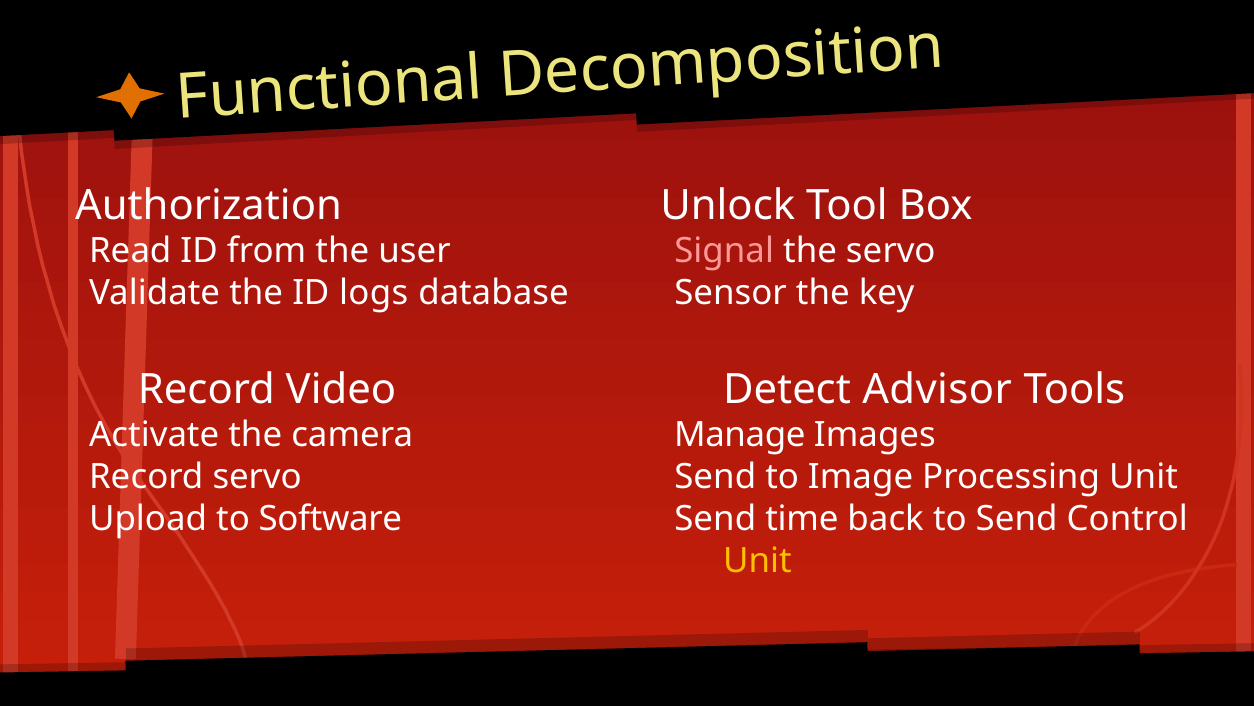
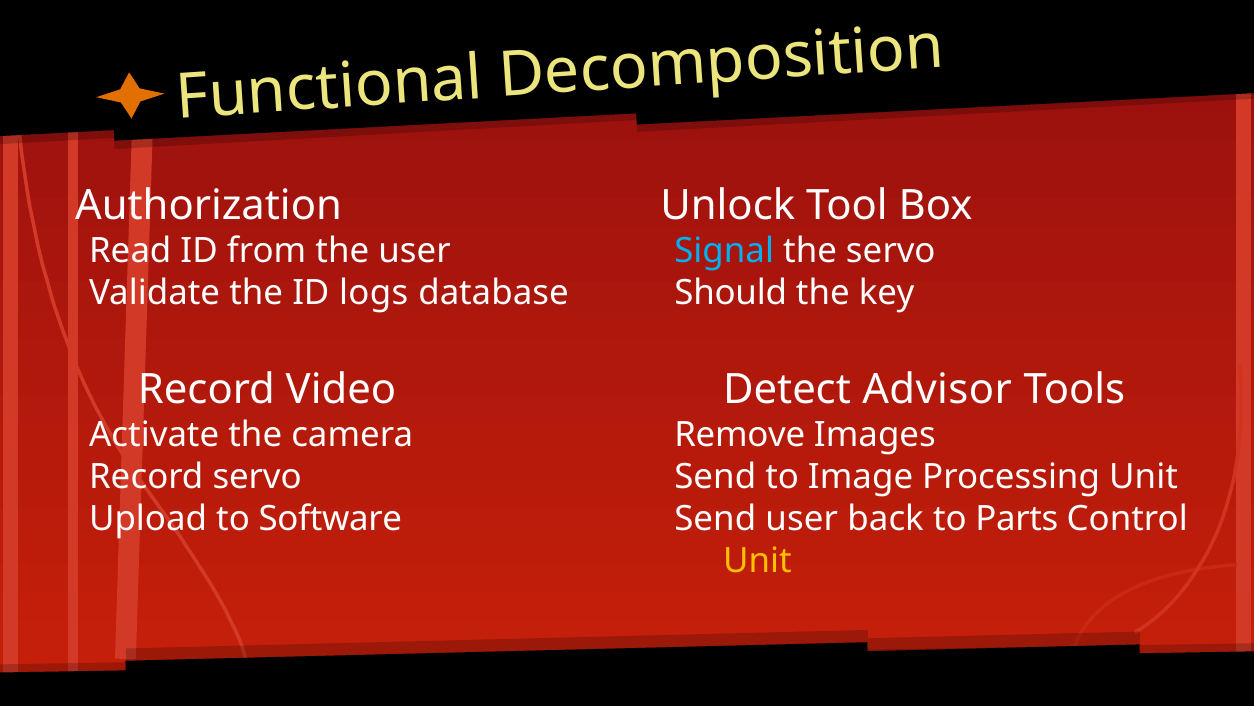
Signal colour: pink -> light blue (724, 251)
Sensor: Sensor -> Should (731, 292)
Manage: Manage -> Remove (740, 435)
Send time: time -> user (802, 518)
to Send: Send -> Parts (1017, 518)
